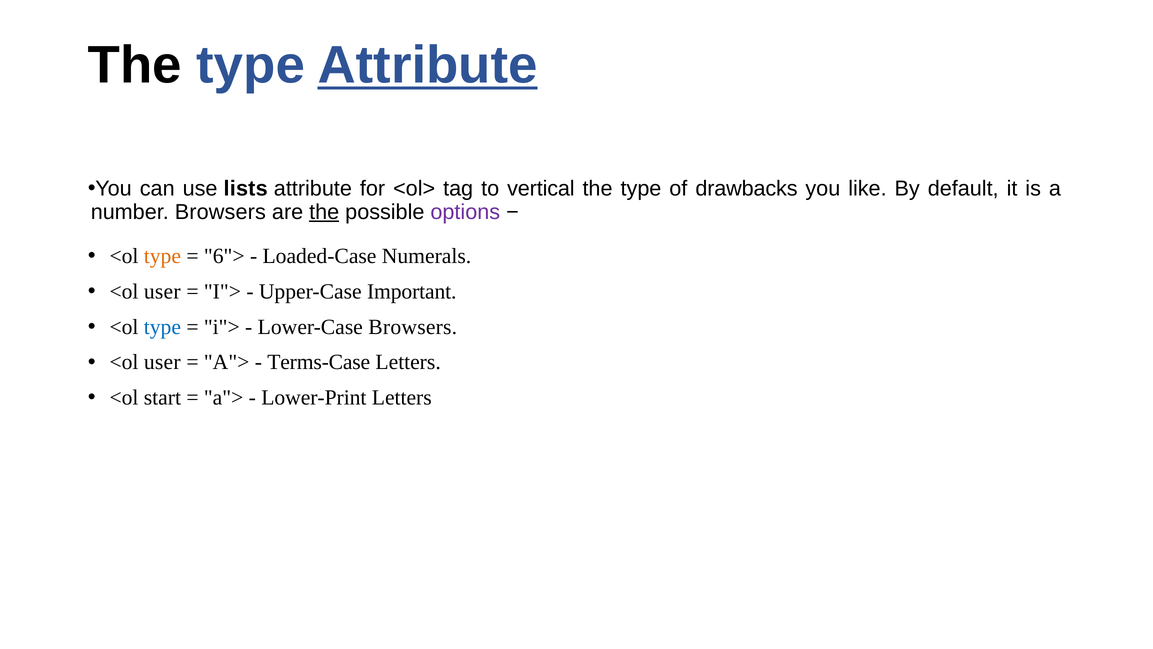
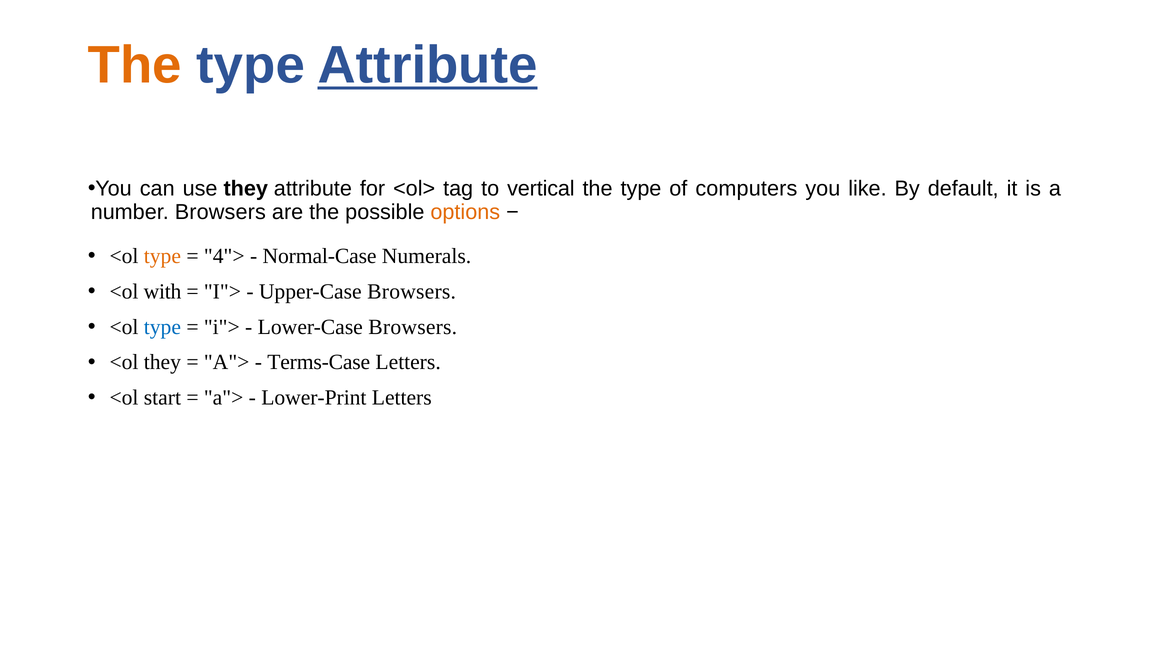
The colour: black -> orange (135, 65)
use lists: lists -> they (246, 189)
drawbacks: drawbacks -> computers (746, 189)
the underline: present -> none (324, 212)
options colour: purple -> orange (465, 212)
6">: 6"> -> 4"> (224, 256)
Loaded-Case: Loaded-Case -> Normal-Case (320, 256)
user: user -> with (163, 291)
Upper-Case Important: Important -> Browsers (412, 291)
user: user -> they (162, 362)
